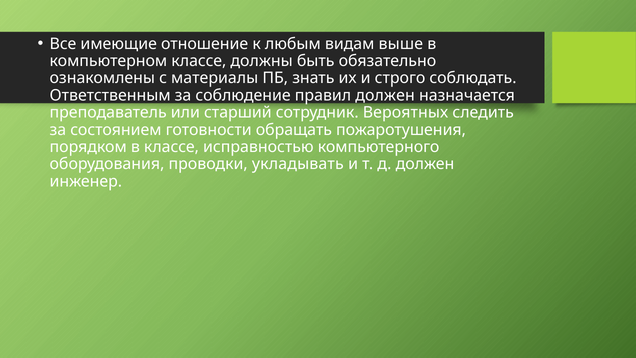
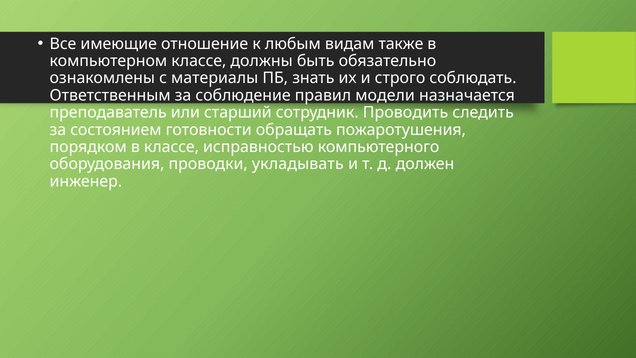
выше: выше -> также (401, 44)
правил должен: должен -> модели (385, 95)
Вероятных: Вероятных -> Проводить (406, 112)
